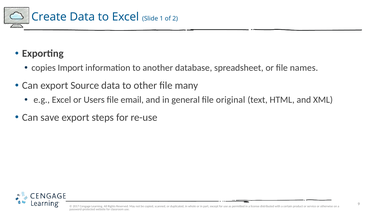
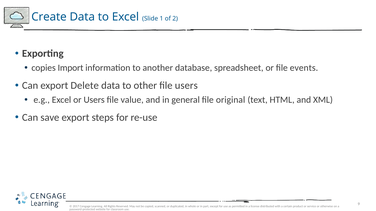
names: names -> events (304, 68)
Source: Source -> Delete (85, 86)
file many: many -> users (186, 86)
email: email -> value (132, 100)
